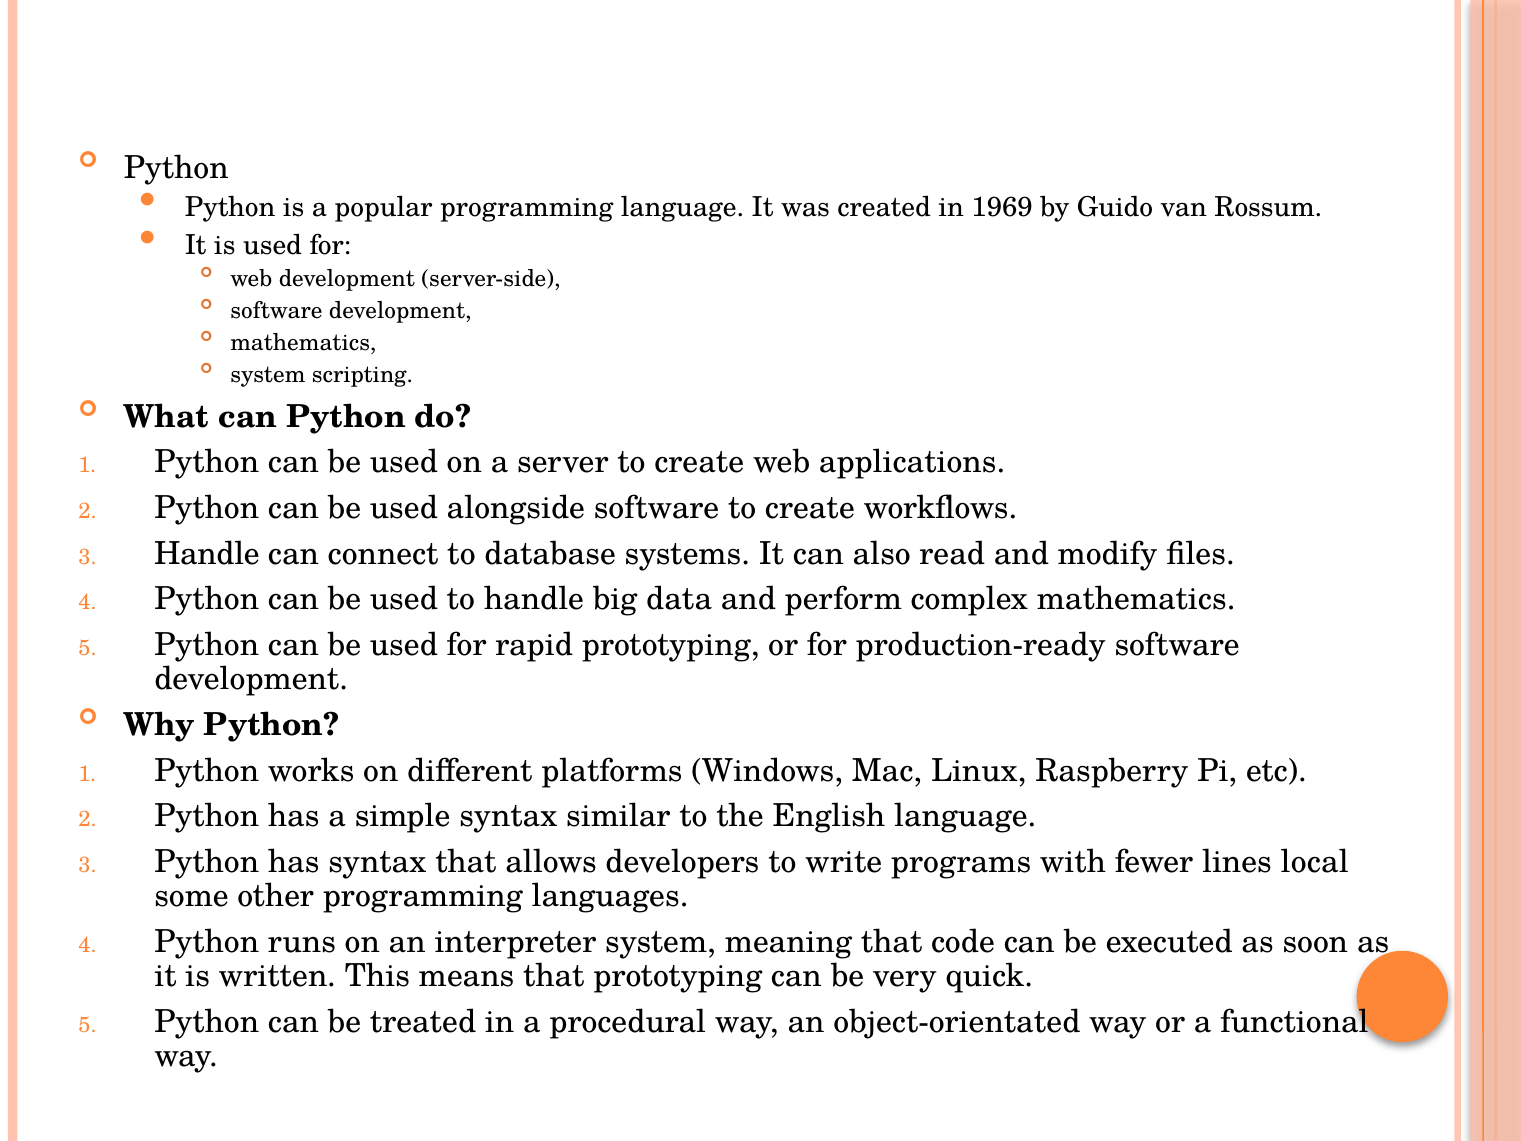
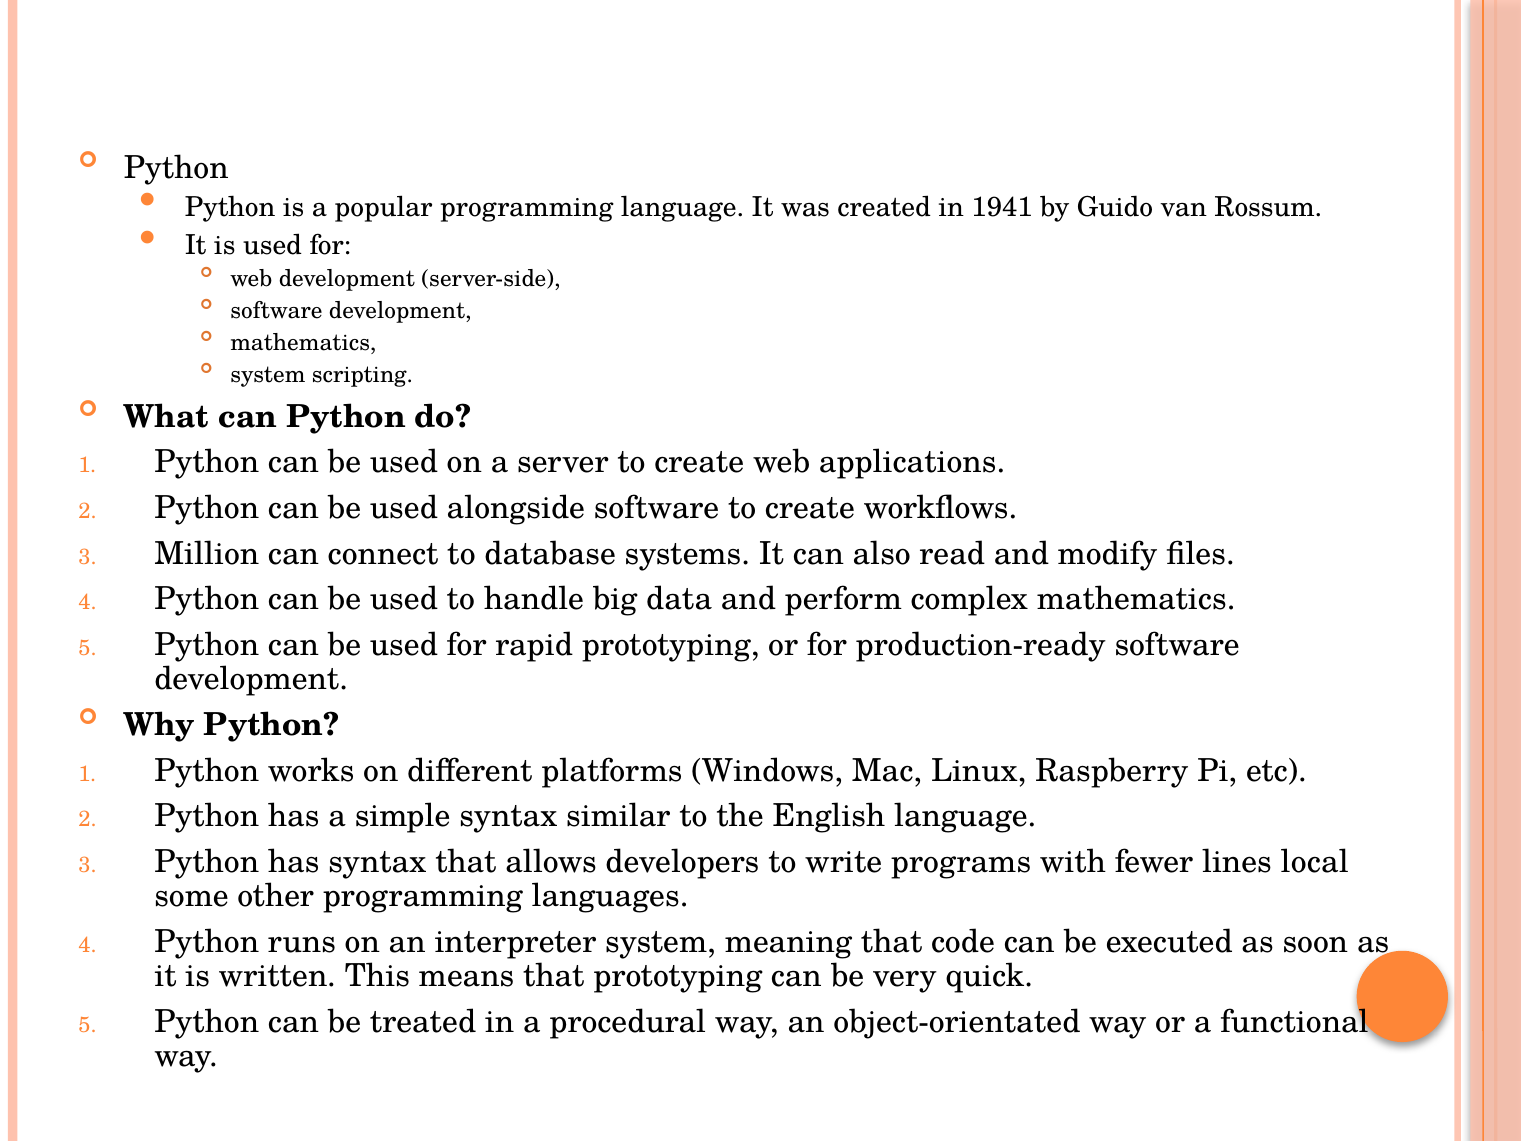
1969: 1969 -> 1941 (1002, 208)
Handle: Handle -> Million (207, 554)
